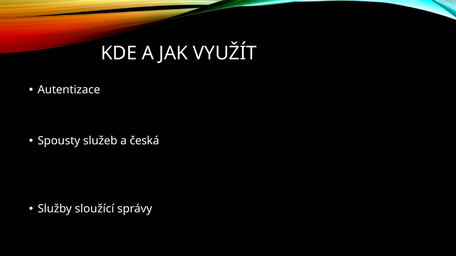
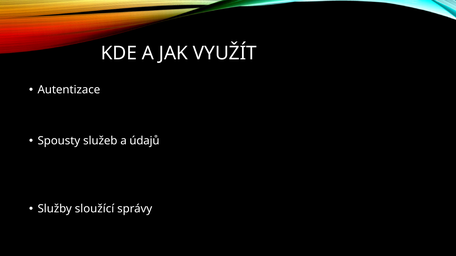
česká: česká -> údajů (144, 141)
